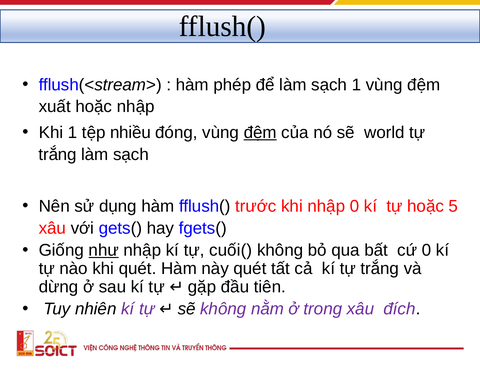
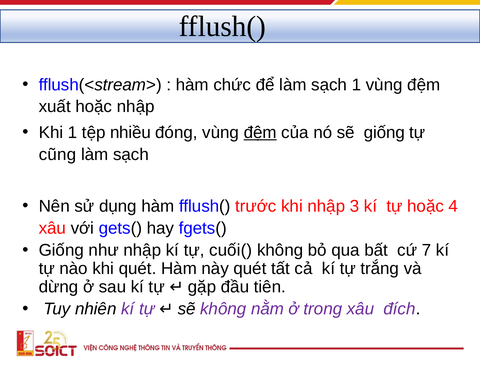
phép: phép -> chức (232, 85)
sẽ world: world -> giống (384, 133)
trắng: trắng -> cũng (57, 154)
nhập 0: 0 -> 3 (355, 206)
5: 5 -> 4 (453, 206)
như underline: present -> none (104, 250)
cứ 0: 0 -> 7 (426, 250)
